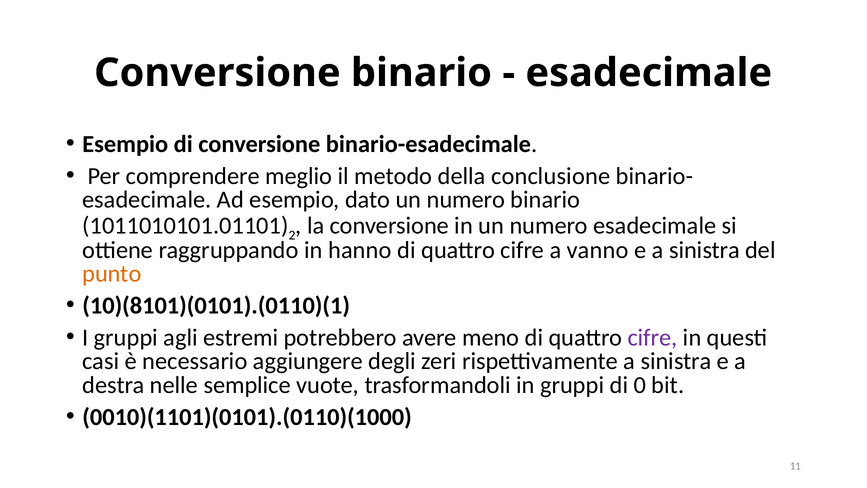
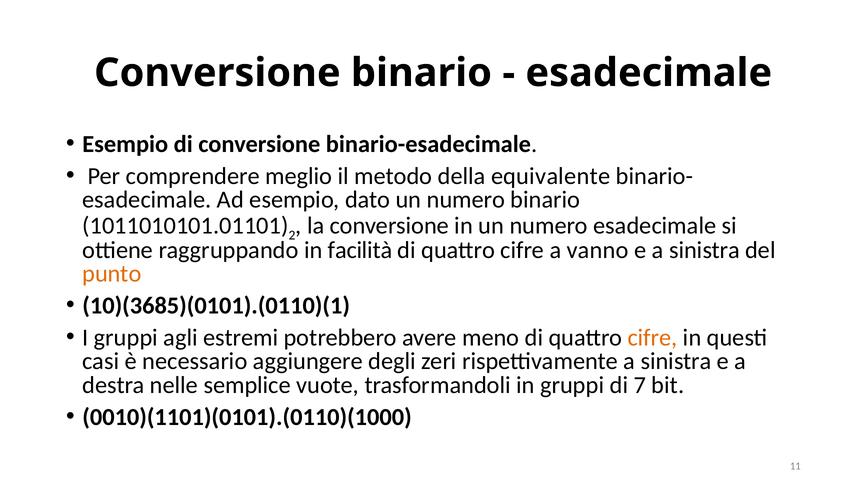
conclusione: conclusione -> equivalente (551, 176)
hanno: hanno -> facilità (360, 250)
10)(8101)(0101).(0110)(1: 10)(8101)(0101).(0110)(1 -> 10)(3685)(0101).(0110)(1 (216, 306)
cifre colour: purple -> orange (653, 337)
0: 0 -> 7 (640, 385)
